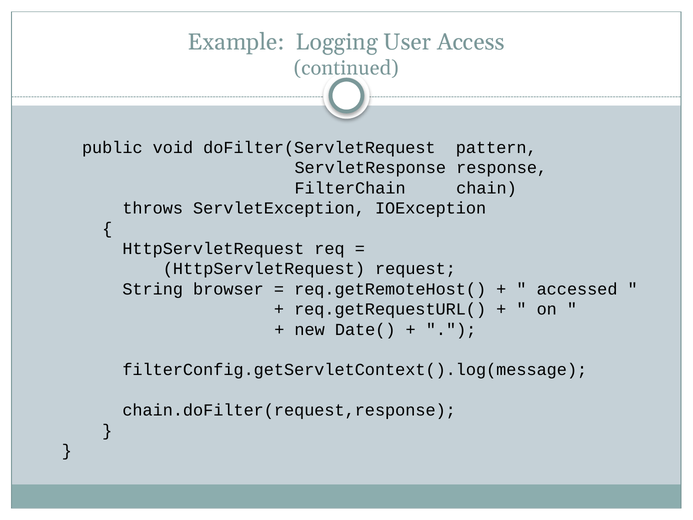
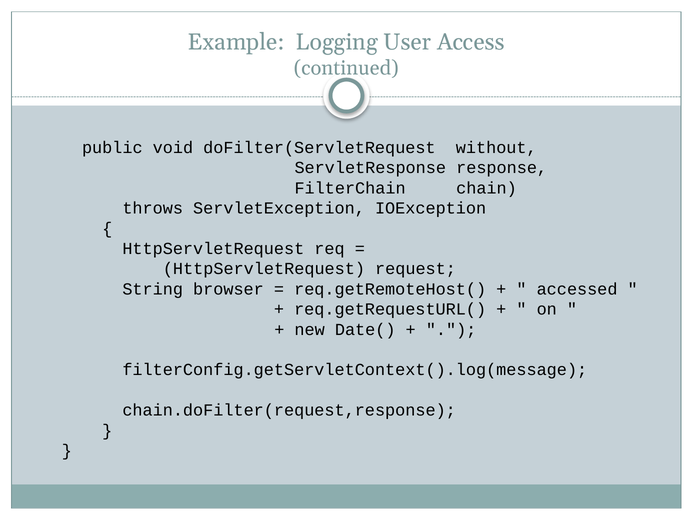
pattern: pattern -> without (496, 148)
